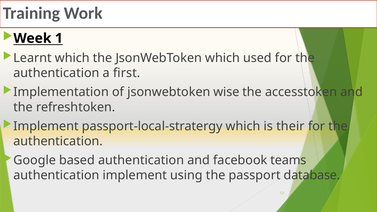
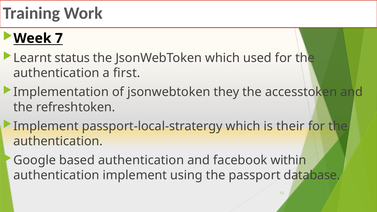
1: 1 -> 7 (59, 38)
Learnt which: which -> status (72, 58)
wise: wise -> they (226, 92)
teams: teams -> within (288, 160)
